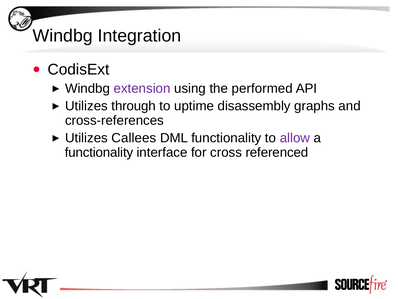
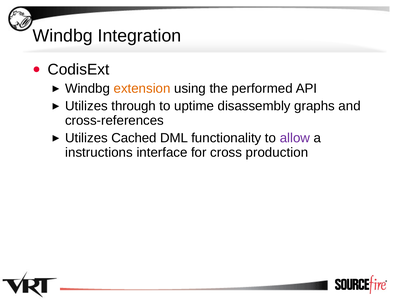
extension colour: purple -> orange (142, 88)
Callees: Callees -> Cached (134, 138)
functionality: functionality -> instructions (99, 152)
referenced: referenced -> production (277, 152)
